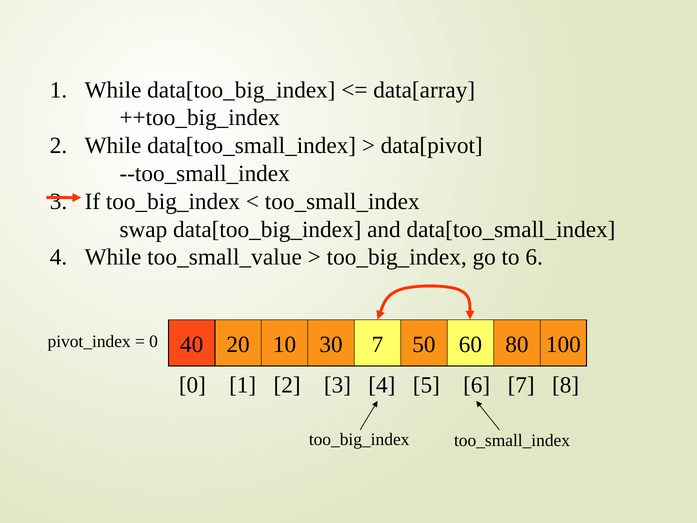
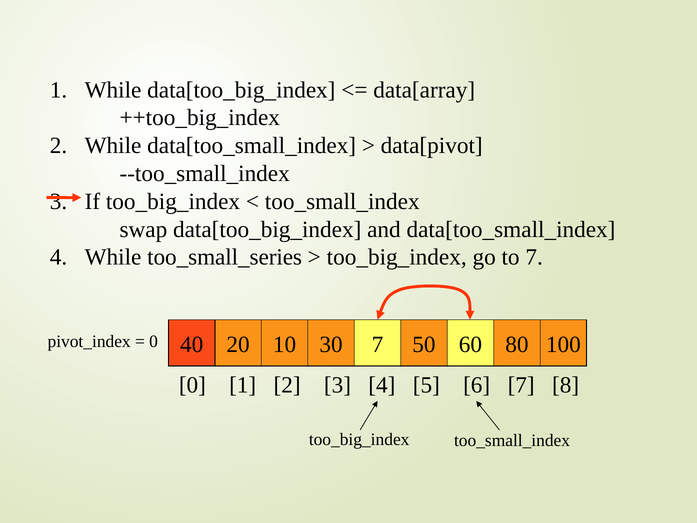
too_small_value: too_small_value -> too_small_series (225, 257)
to 6: 6 -> 7 (534, 257)
